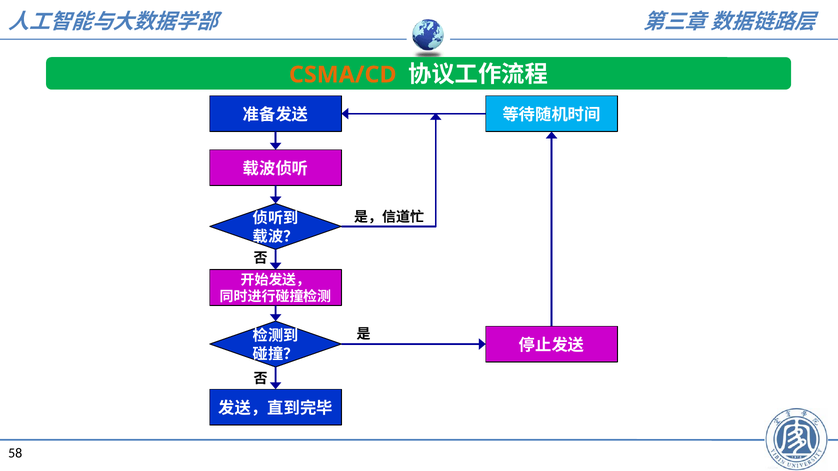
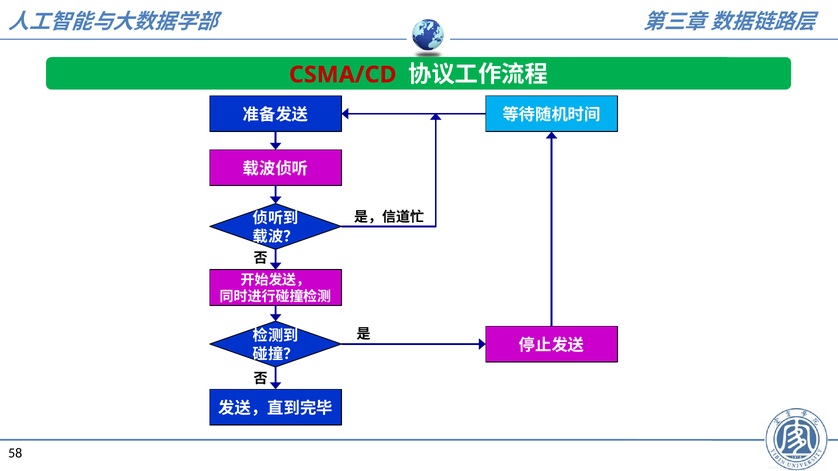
CSMA/CD colour: orange -> red (343, 75)
